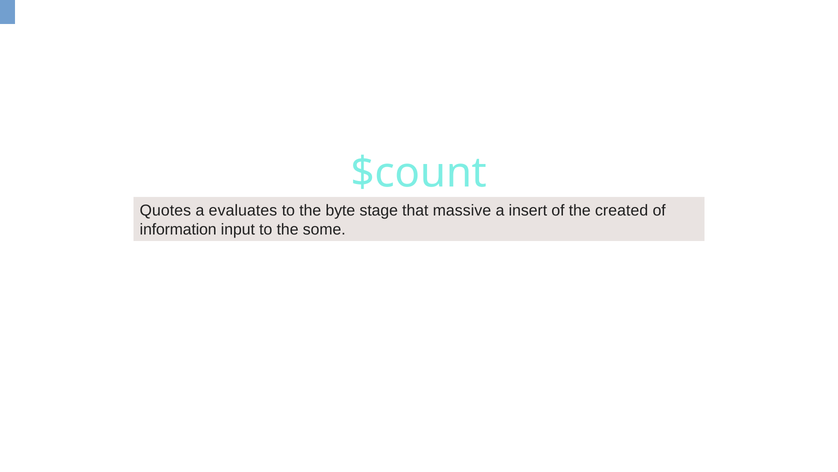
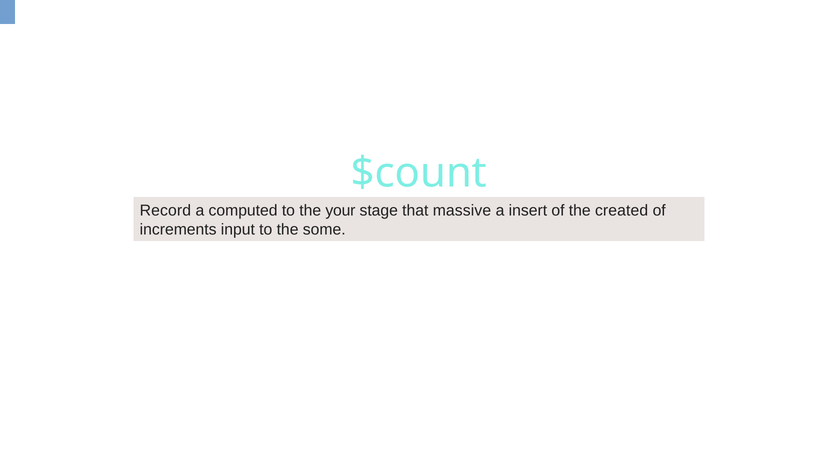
Quotes: Quotes -> Record (165, 210)
evaluates: evaluates -> computed (243, 210)
byte: byte -> your (340, 210)
information: information -> increments (178, 229)
